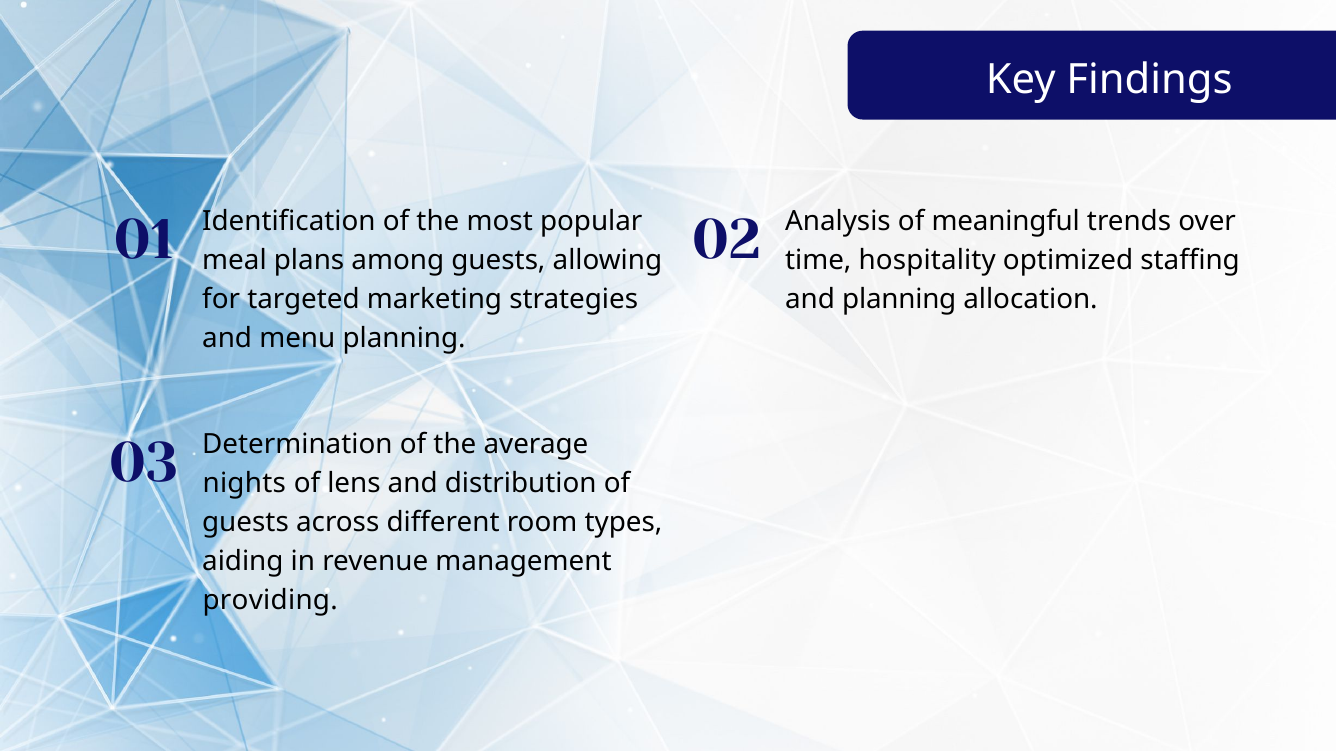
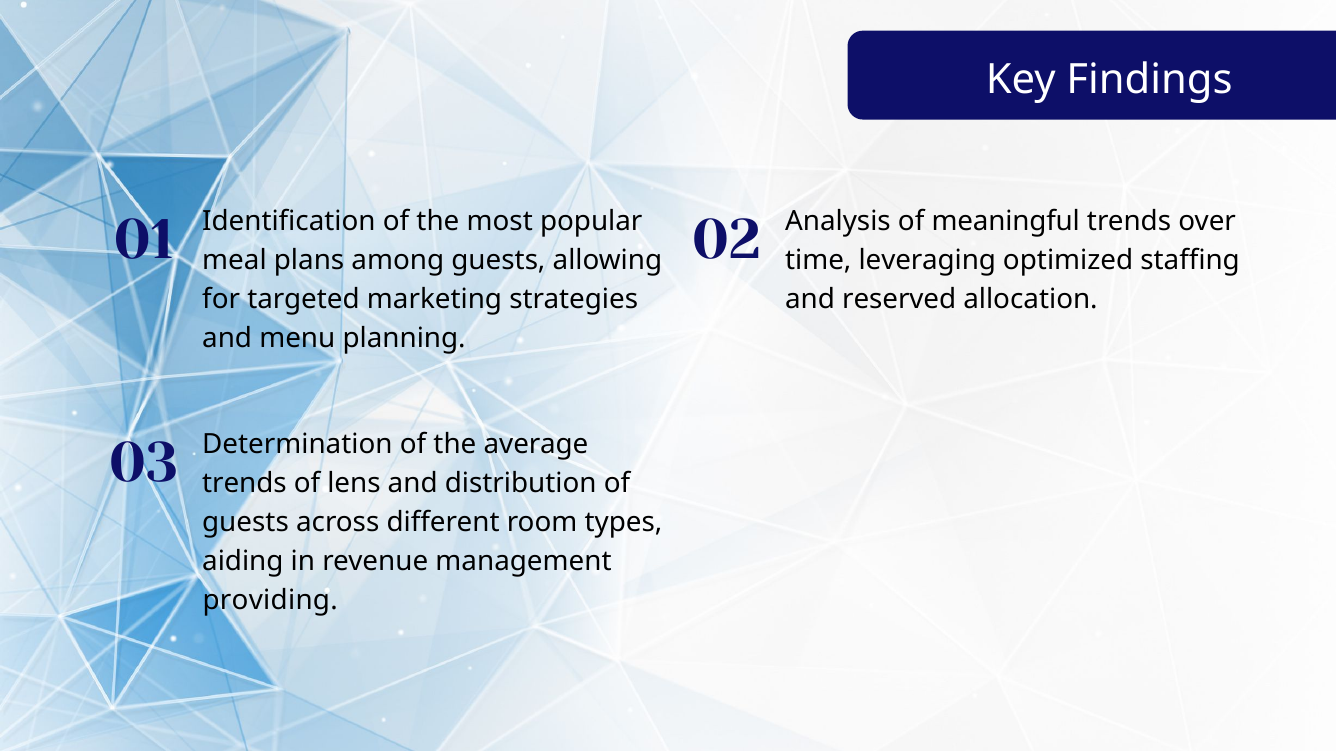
hospitality: hospitality -> leveraging (927, 260)
and planning: planning -> reserved (899, 299)
nights: nights -> trends (244, 484)
